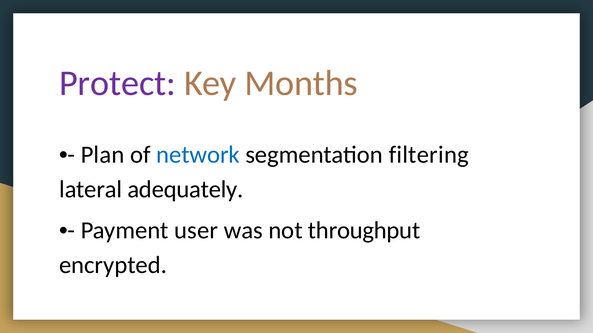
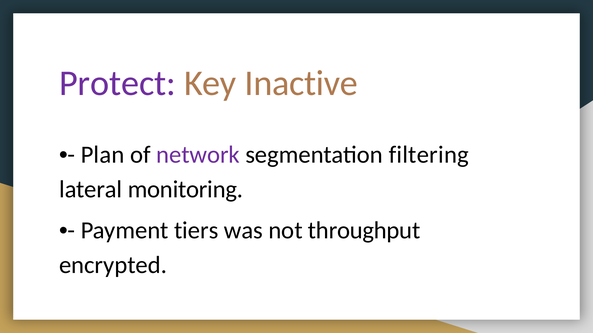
Months: Months -> Inactive (301, 83)
network colour: blue -> purple (198, 155)
adequately: adequately -> monitoring (185, 190)
user: user -> tiers (196, 231)
